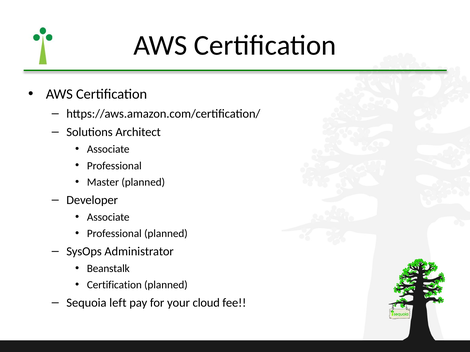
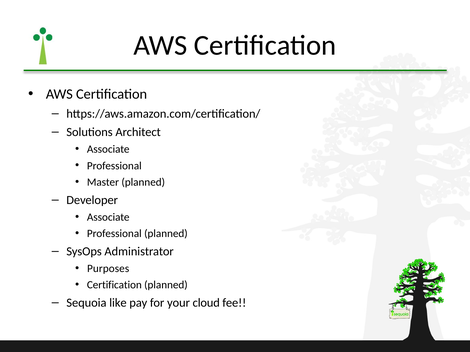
Beanstalk: Beanstalk -> Purposes (108, 269)
left: left -> like (118, 303)
